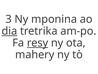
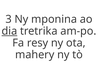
resy underline: present -> none (38, 43)
